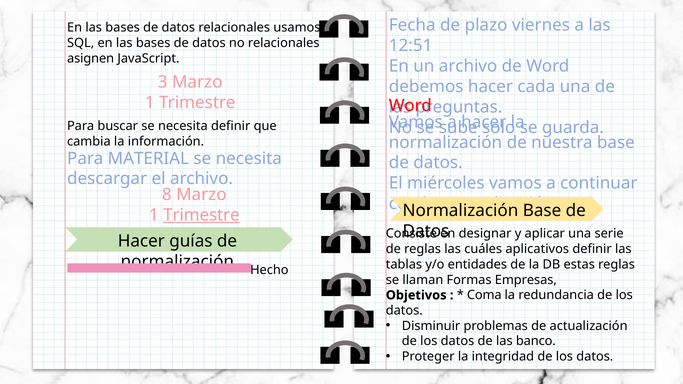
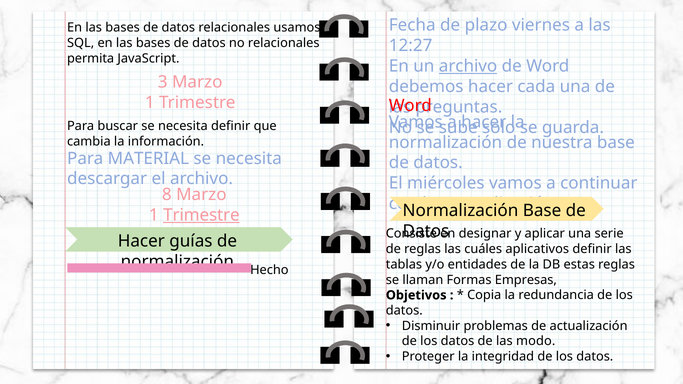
12:51: 12:51 -> 12:27 (411, 46)
asignen: asignen -> permita (91, 59)
archivo underline: none -> present (468, 66)
Coma: Coma -> Copia (484, 295)
banco: banco -> modo (536, 341)
